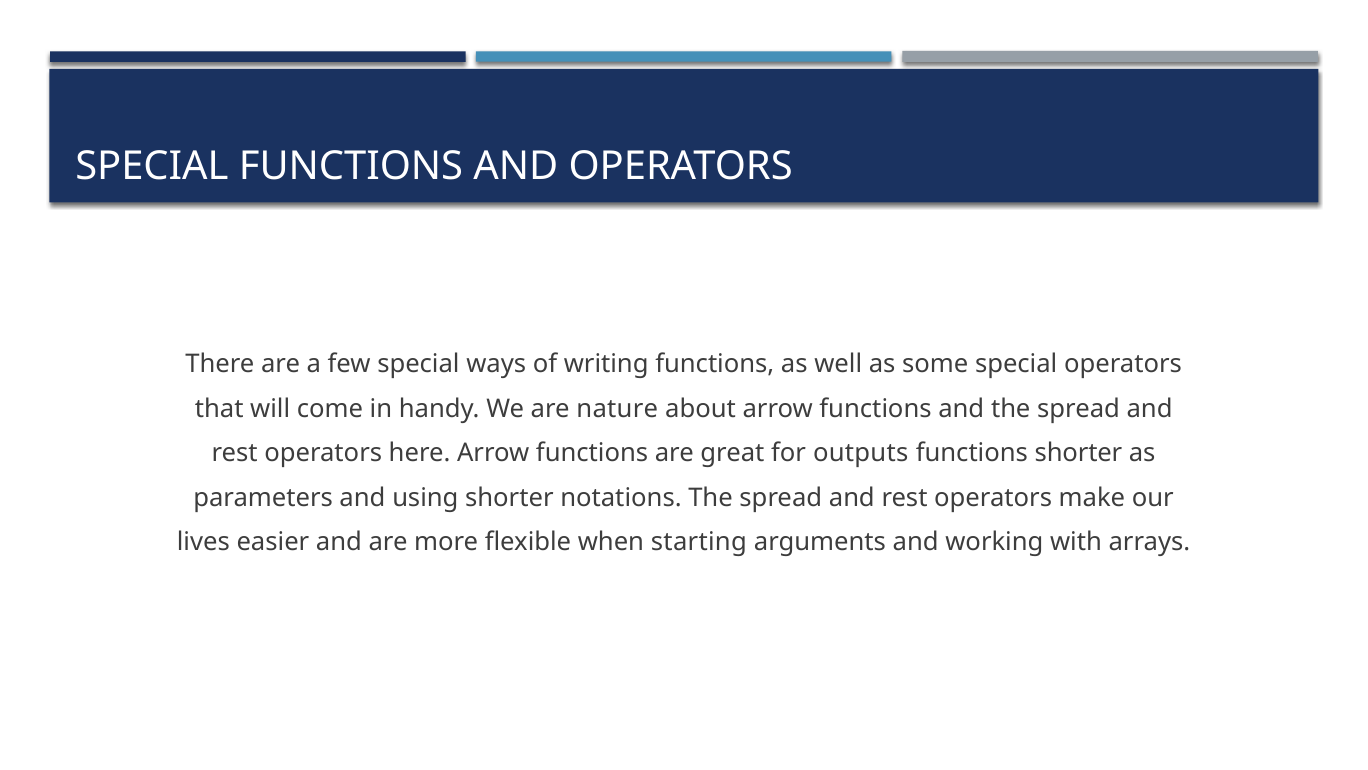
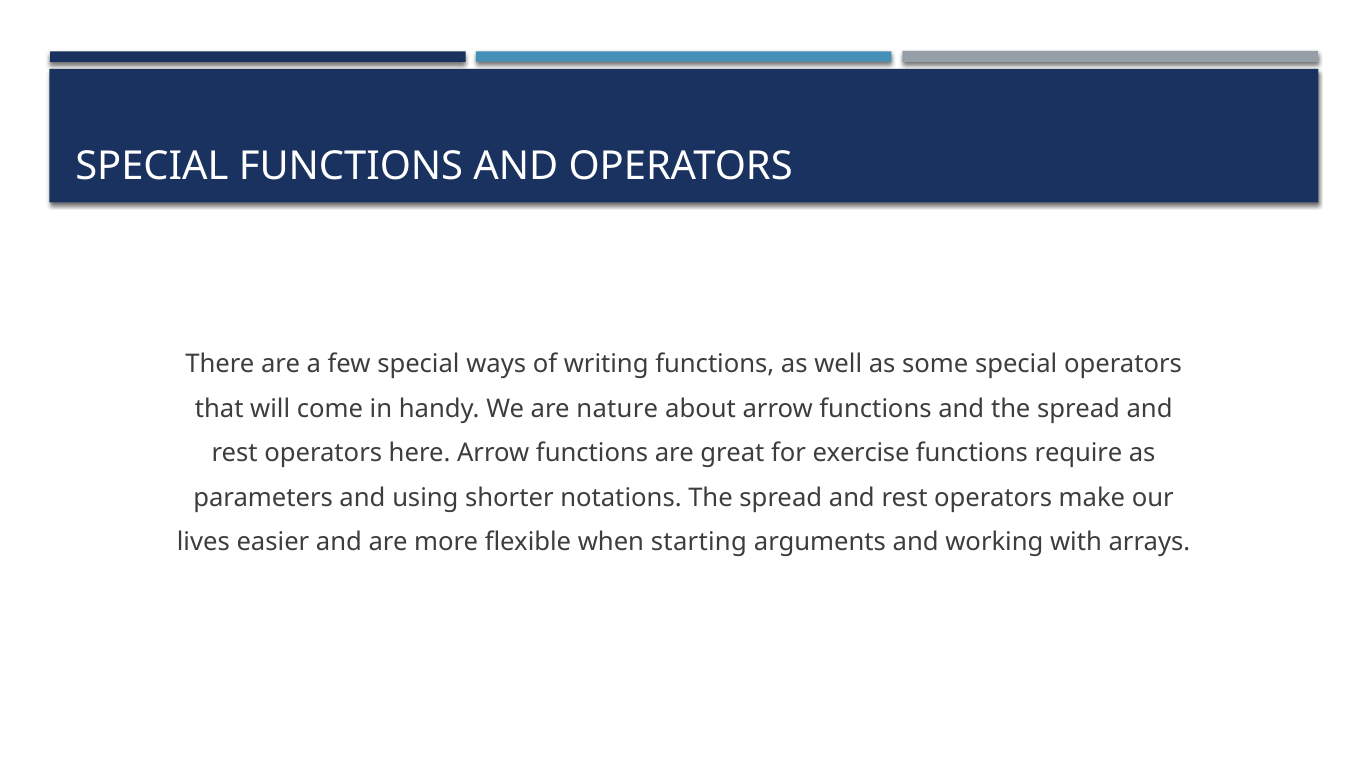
outputs: outputs -> exercise (861, 453)
functions shorter: shorter -> require (1078, 453)
